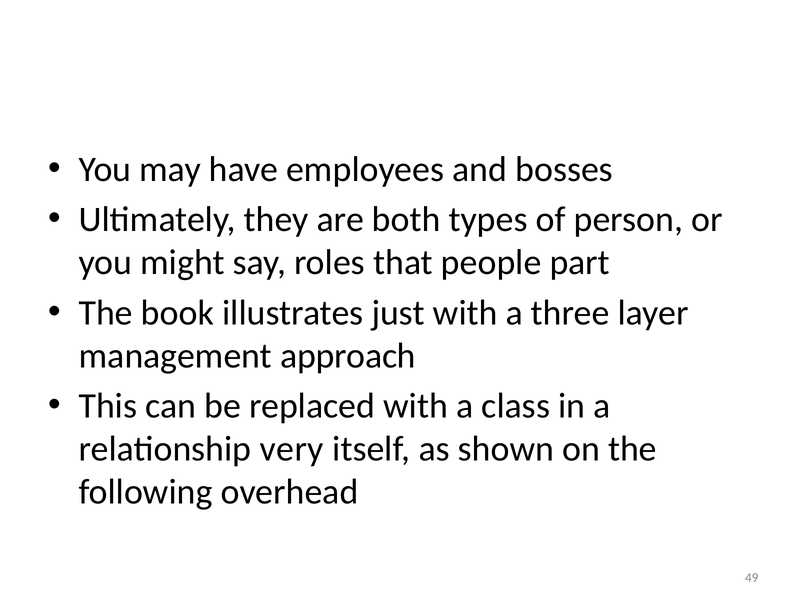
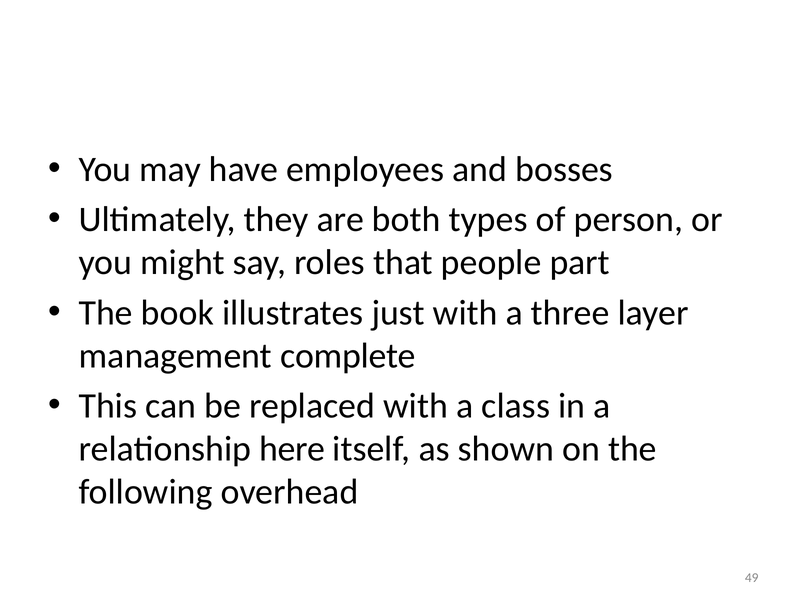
approach: approach -> complete (348, 356)
very: very -> here (292, 449)
